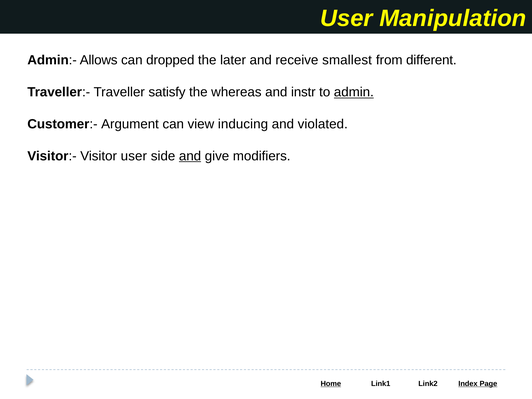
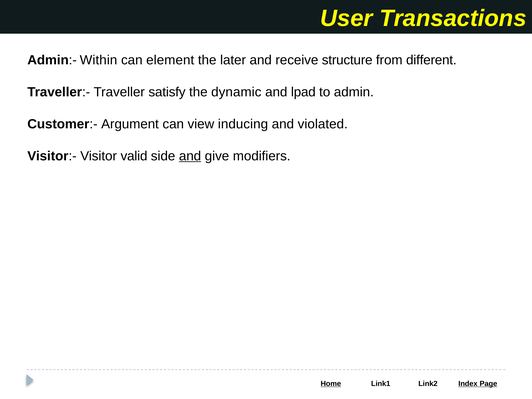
Manipulation: Manipulation -> Transactions (453, 18)
Allows: Allows -> Within (99, 60)
dropped: dropped -> element (170, 60)
smallest: smallest -> structure (347, 60)
whereas: whereas -> dynamic (236, 92)
instr: instr -> lpad (303, 92)
admin underline: present -> none (354, 92)
Visitor user: user -> valid (134, 156)
